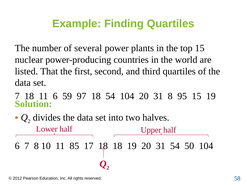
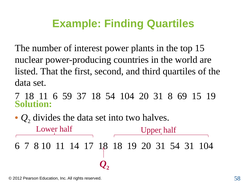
several: several -> interest (88, 48)
97: 97 -> 37 (82, 96)
95: 95 -> 69 (182, 96)
85: 85 -> 14 (74, 146)
54 50: 50 -> 31 (189, 146)
